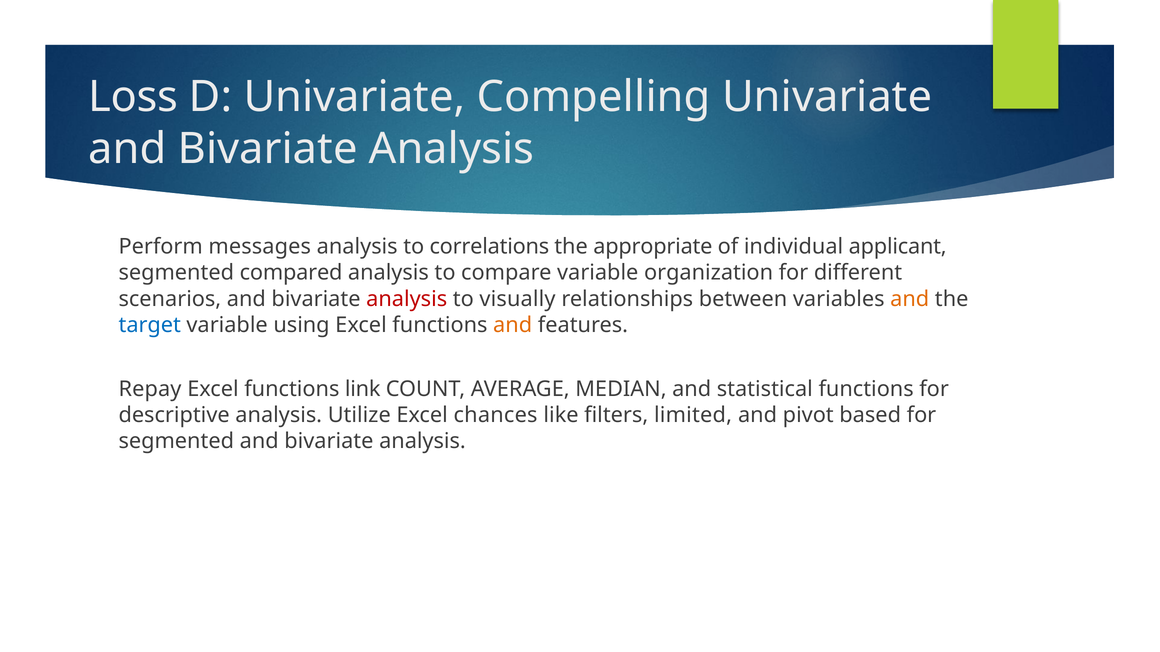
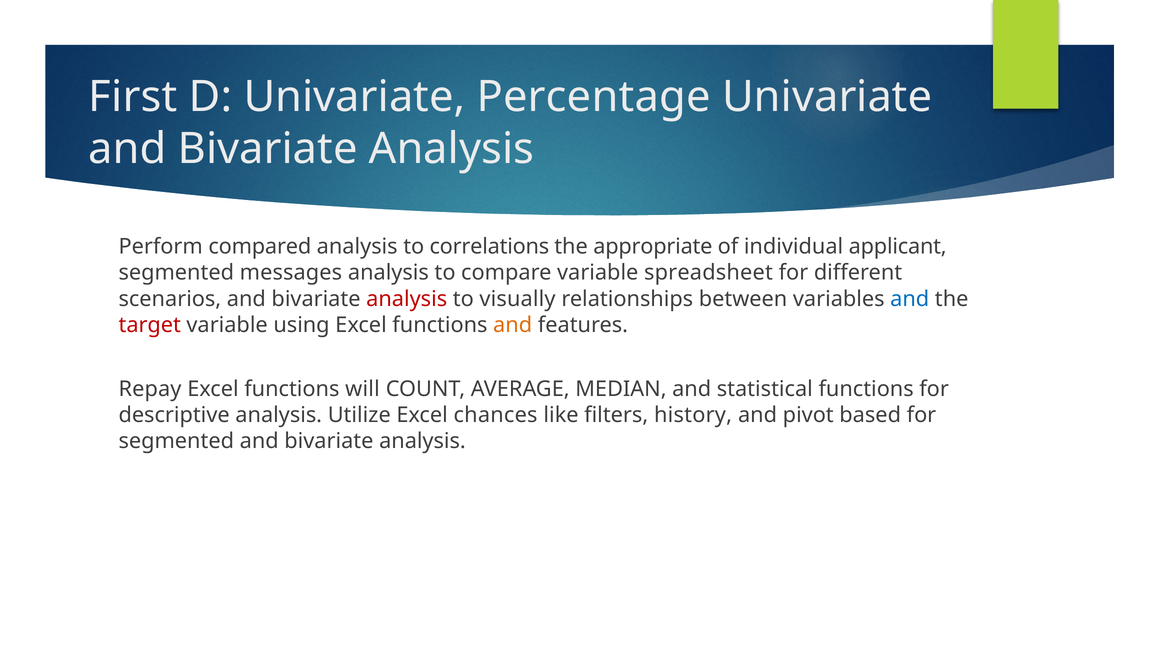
Loss: Loss -> First (133, 97)
Compelling: Compelling -> Percentage (594, 97)
messages: messages -> compared (260, 247)
compared: compared -> messages (291, 273)
organization: organization -> spreadsheet (708, 273)
and colour: orange -> blue (910, 299)
target colour: blue -> red (150, 325)
link: link -> will (362, 389)
limited: limited -> history (693, 416)
